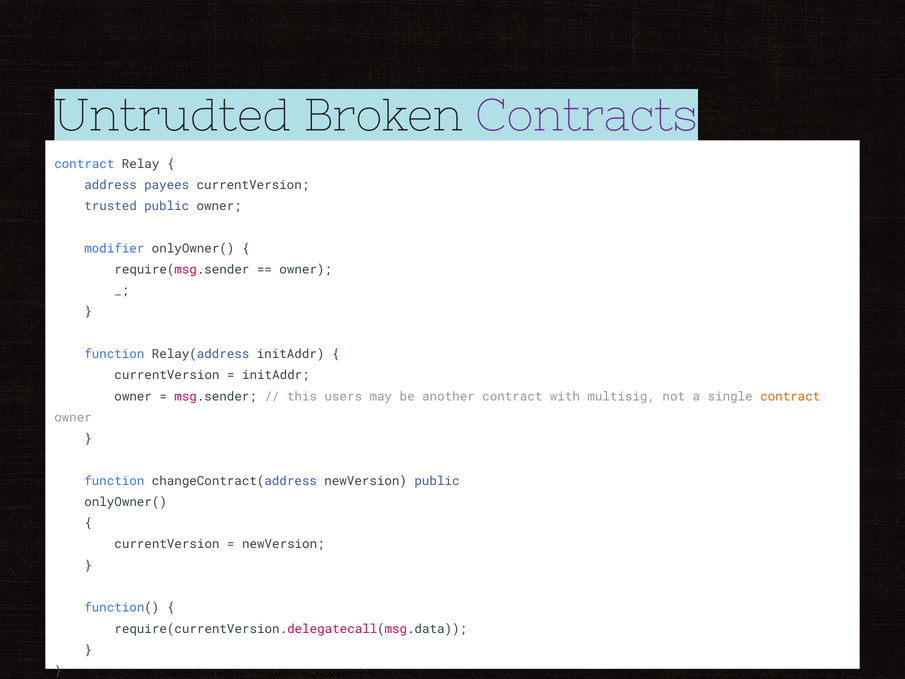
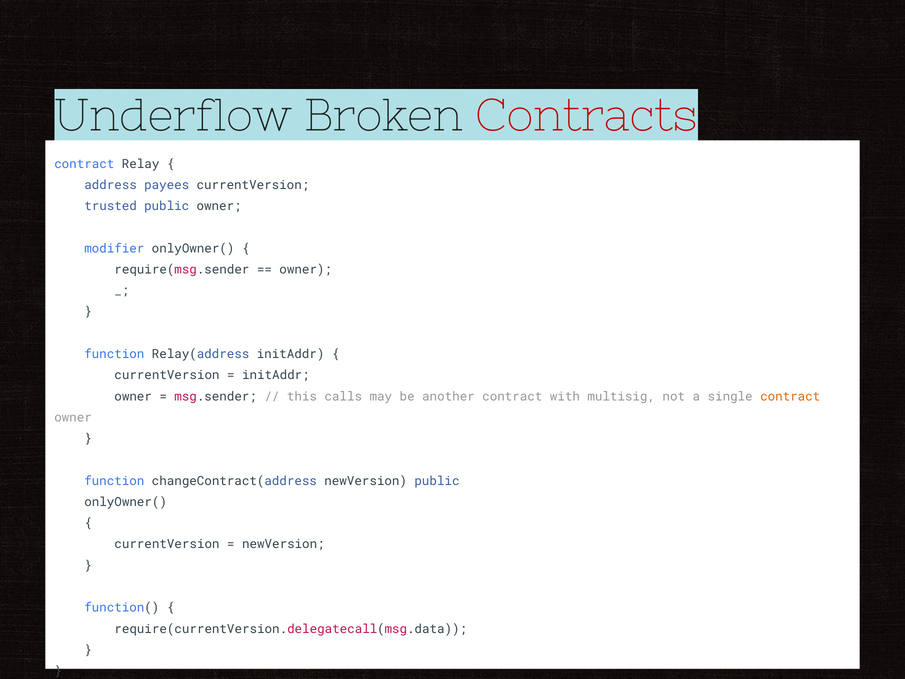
Untrudted: Untrudted -> Underflow (173, 116)
Contracts colour: purple -> red (587, 116)
users: users -> calls (343, 396)
